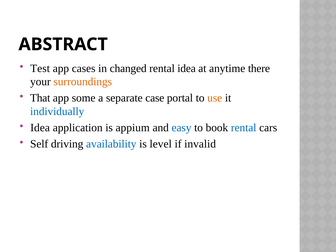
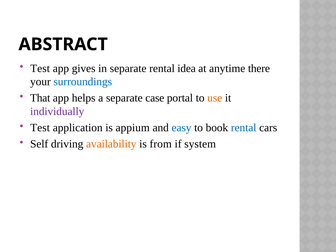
cases: cases -> gives (84, 68)
in changed: changed -> separate (128, 68)
surroundings colour: orange -> blue (83, 82)
some: some -> helps (84, 98)
individually colour: blue -> purple (57, 111)
Idea: Idea -> Test (40, 128)
availability colour: blue -> orange (111, 144)
level: level -> from (161, 144)
invalid: invalid -> system (200, 144)
